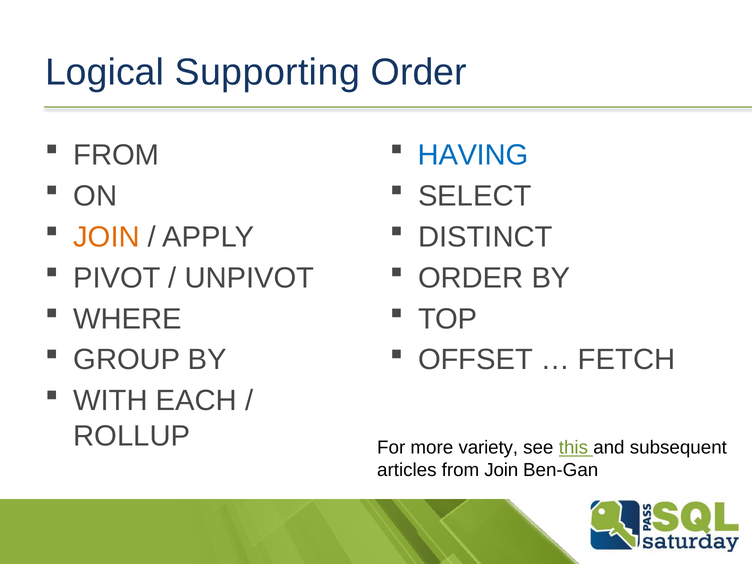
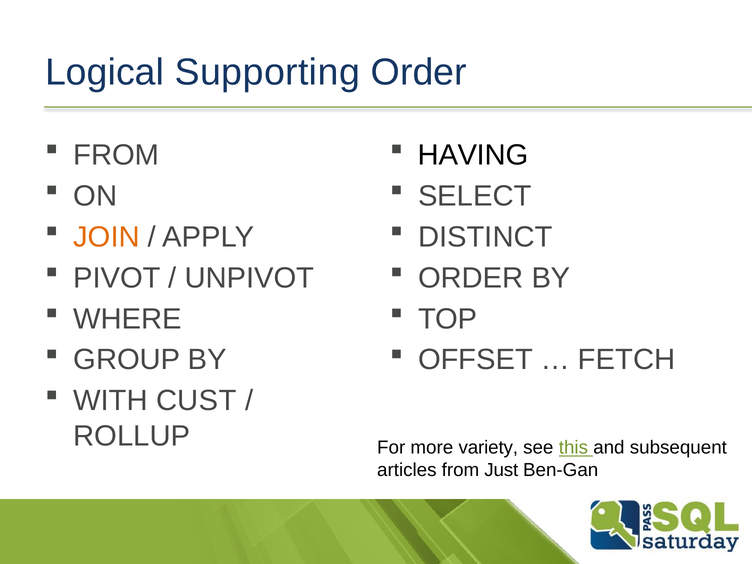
HAVING colour: blue -> black (473, 155)
EACH: EACH -> CUST (196, 401)
from Join: Join -> Just (501, 470)
